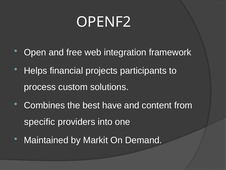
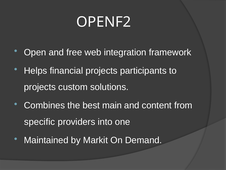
process: process -> projects (40, 87)
have: have -> main (112, 105)
